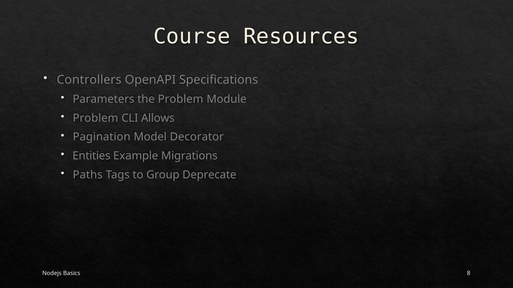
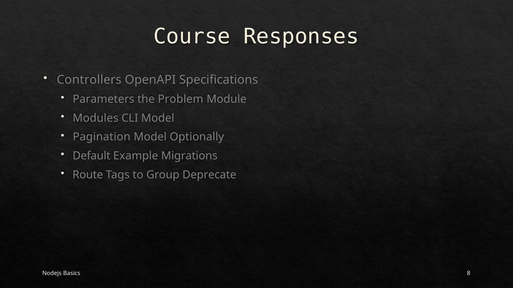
Resources: Resources -> Responses (301, 37)
Problem: Problem -> Modules (96, 118)
CLI Allows: Allows -> Model (158, 118)
Decorator: Decorator -> Optionally (197, 137)
Entities: Entities -> Default (91, 156)
Paths: Paths -> Route (88, 175)
